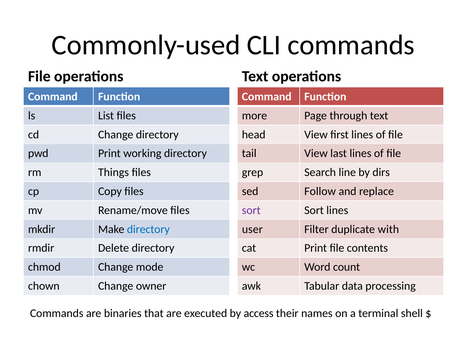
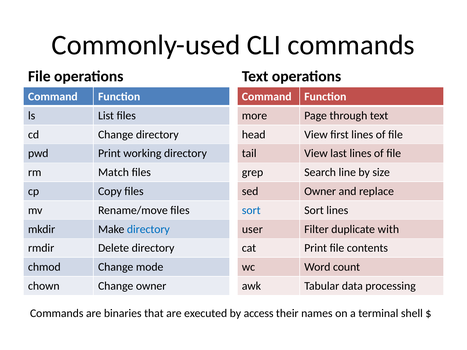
Things: Things -> Match (114, 173)
dirs: dirs -> size (381, 173)
sed Follow: Follow -> Owner (320, 191)
sort colour: purple -> blue (251, 210)
